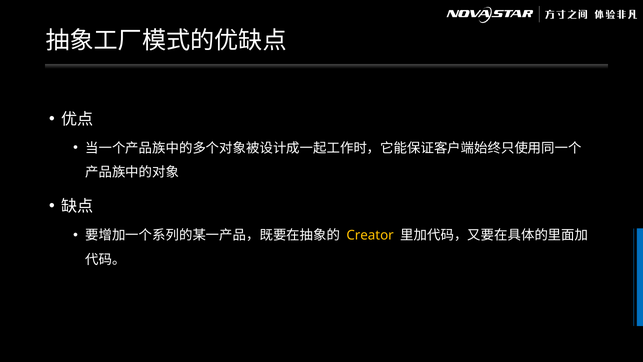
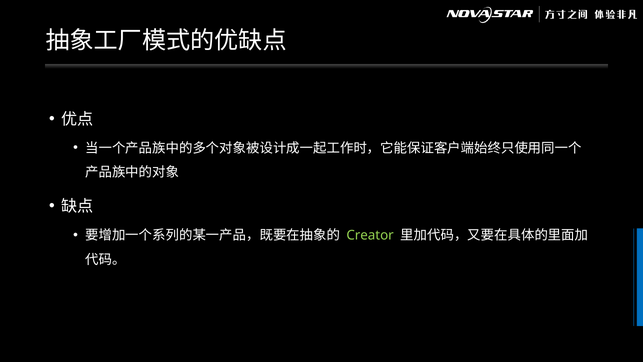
Creator colour: yellow -> light green (370, 235)
